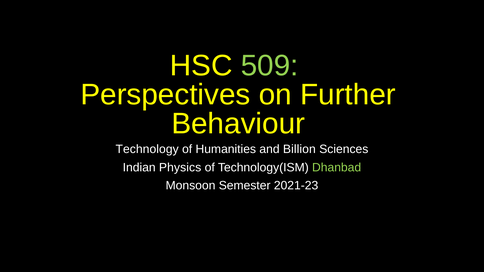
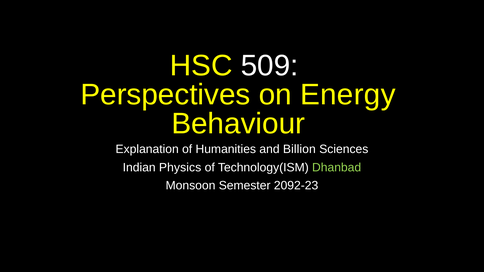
509 colour: light green -> white (270, 66)
Further: Further -> Energy (348, 95)
Technology: Technology -> Explanation (147, 149)
2021-23: 2021-23 -> 2092-23 (296, 186)
